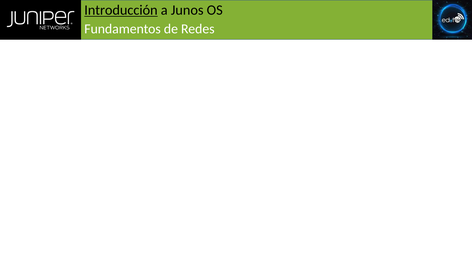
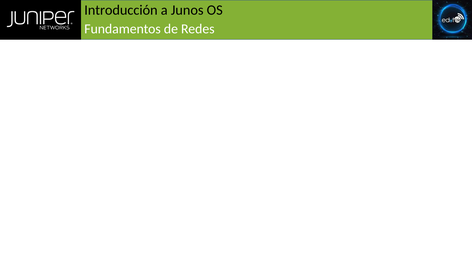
Introducción underline: present -> none (121, 10)
